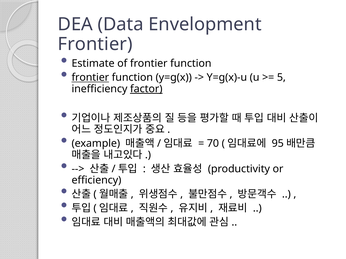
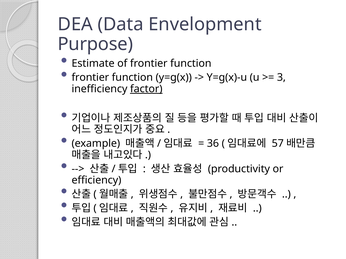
Frontier: Frontier -> Purpose (95, 44)
frontier underline: present -> none (90, 78)
5: 5 -> 3 (281, 78)
70: 70 -> 36 (213, 144)
95: 95 -> 57 (278, 144)
